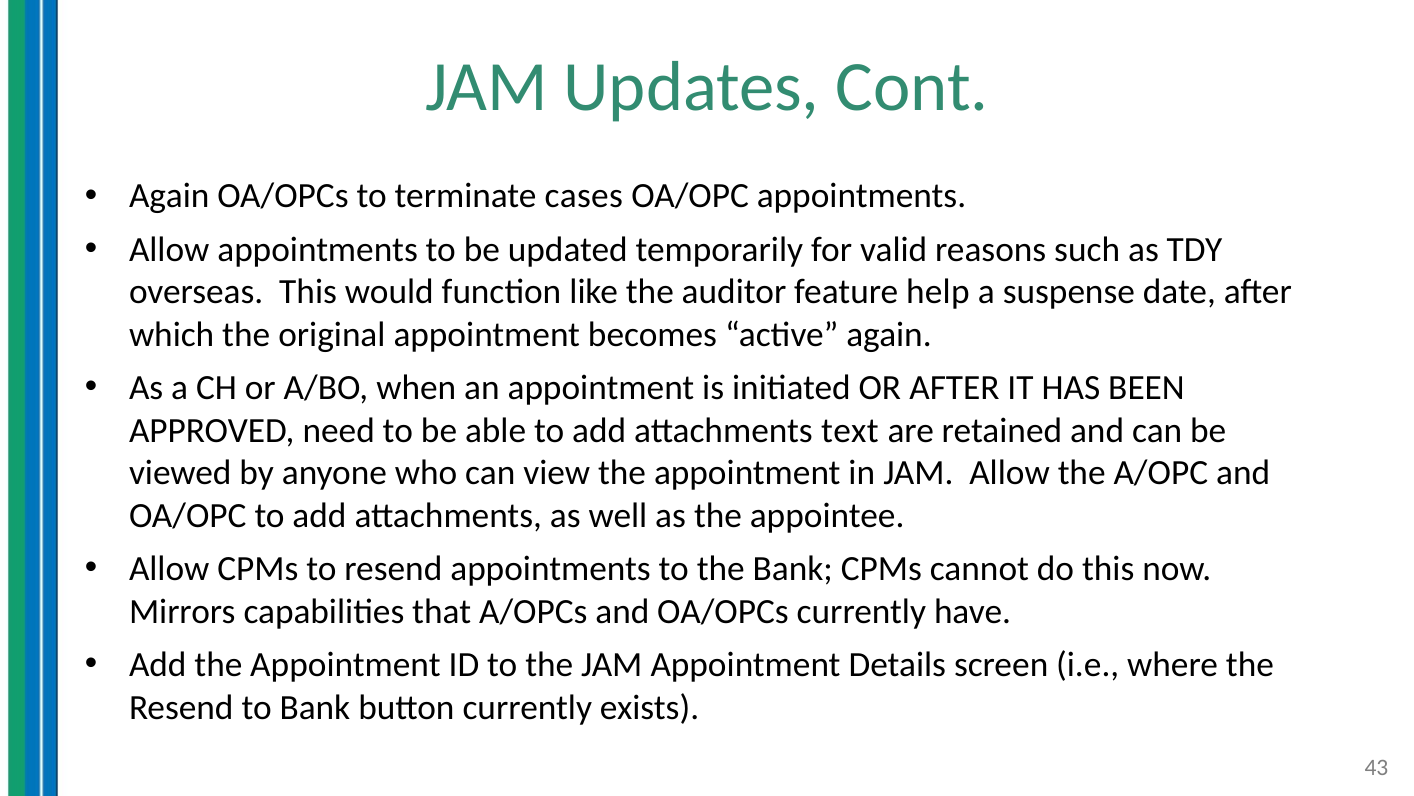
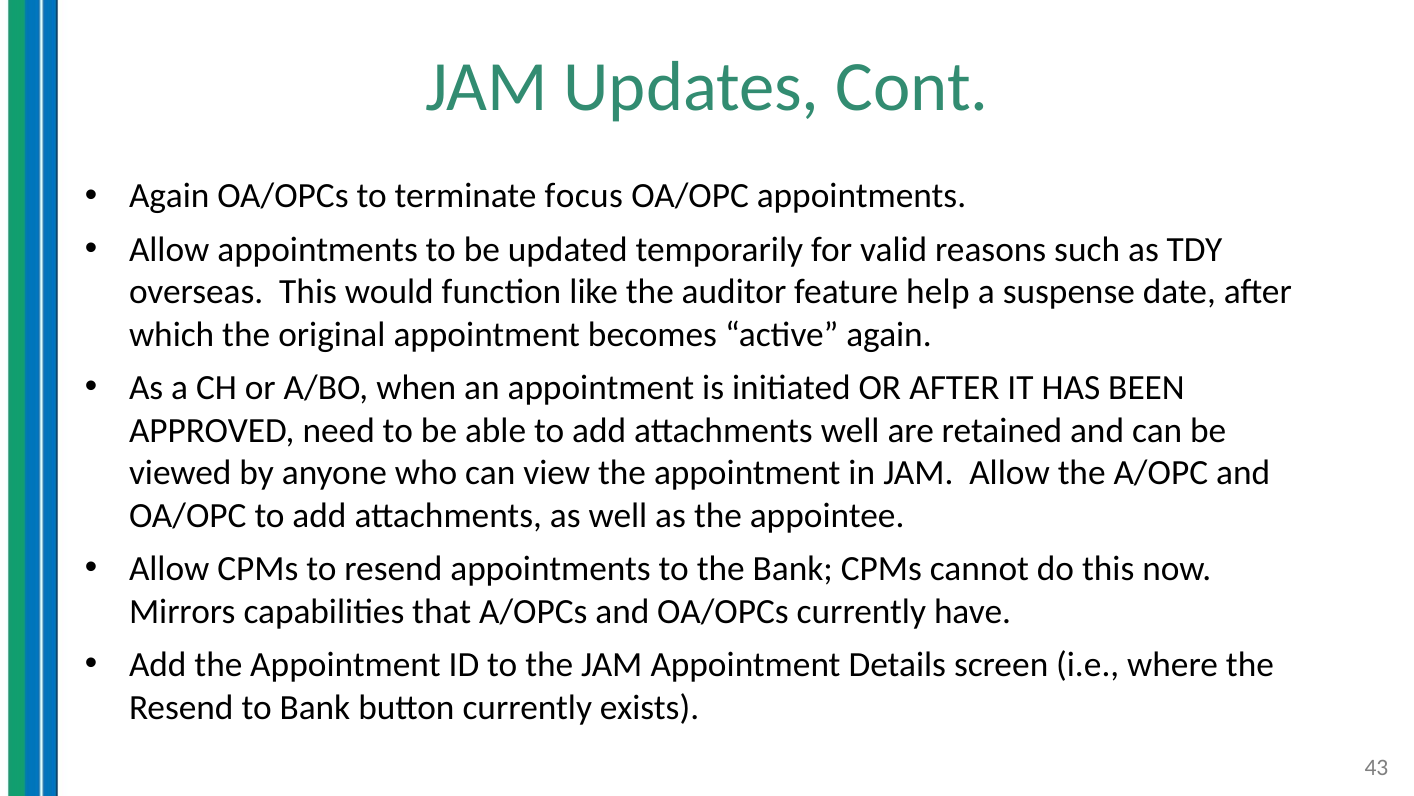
cases: cases -> focus (584, 196)
attachments text: text -> well (850, 430)
